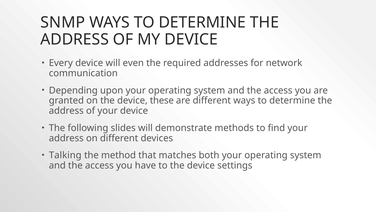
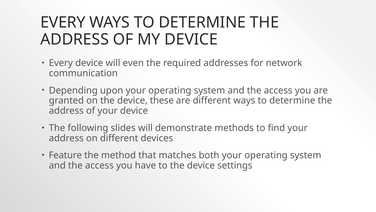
SNMP: SNMP -> EVERY (63, 22)
Talking: Talking -> Feature (65, 155)
